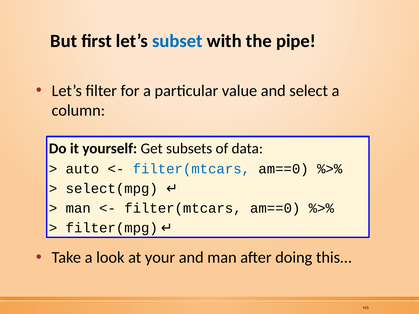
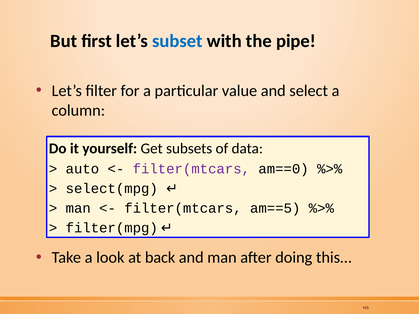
filter(mtcars colour: blue -> purple (191, 169)
am==0: am==0 -> am==5 (275, 208)
your: your -> back (160, 258)
